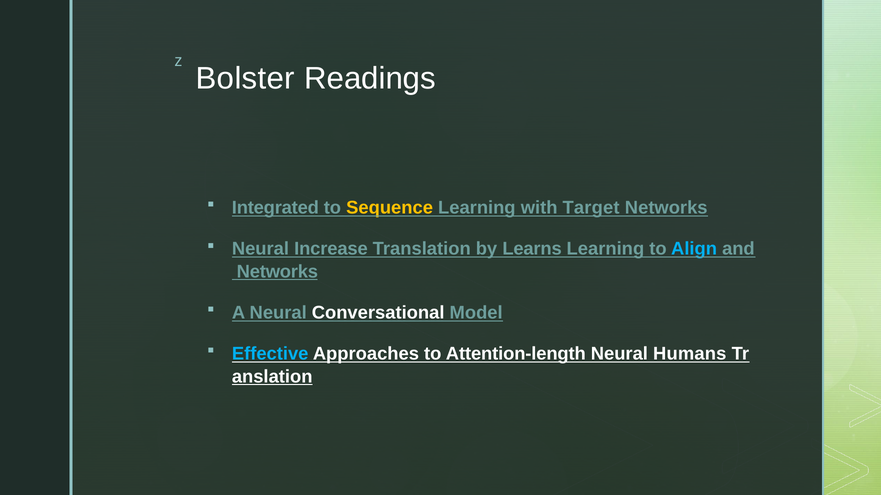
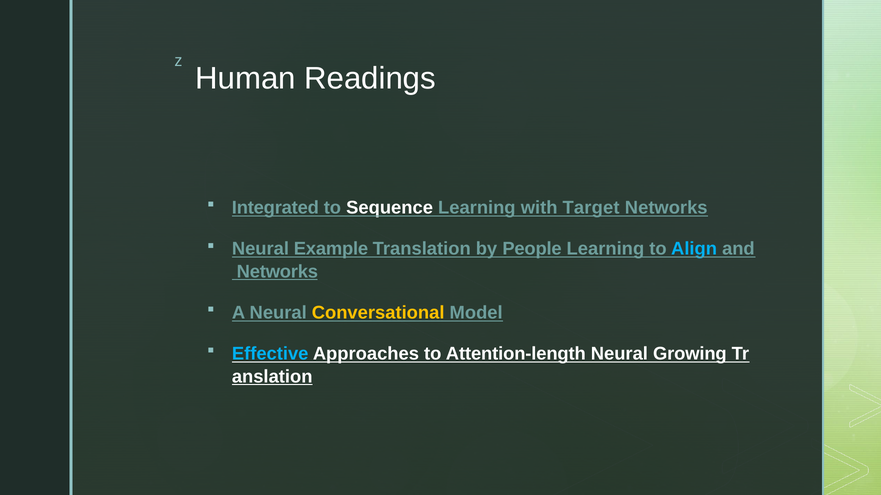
Bolster: Bolster -> Human (245, 78)
Sequence colour: yellow -> white (390, 208)
Increase: Increase -> Example (331, 249)
Learns: Learns -> People (532, 249)
Conversational colour: white -> yellow (378, 313)
Humans: Humans -> Growing (690, 354)
